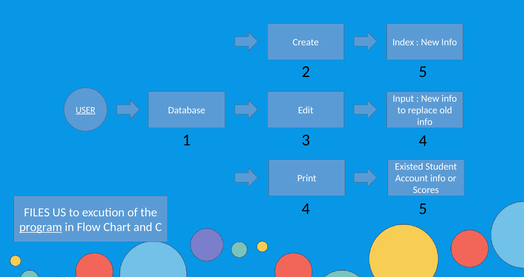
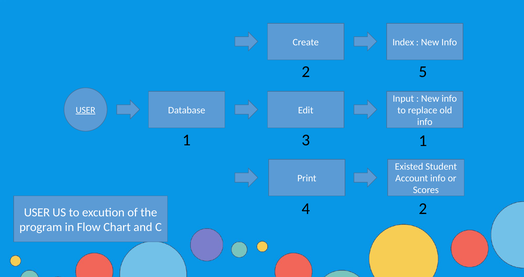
3 4: 4 -> 1 (423, 141)
4 5: 5 -> 2 (423, 209)
FILES: FILES -> USER (37, 213)
program underline: present -> none (41, 227)
